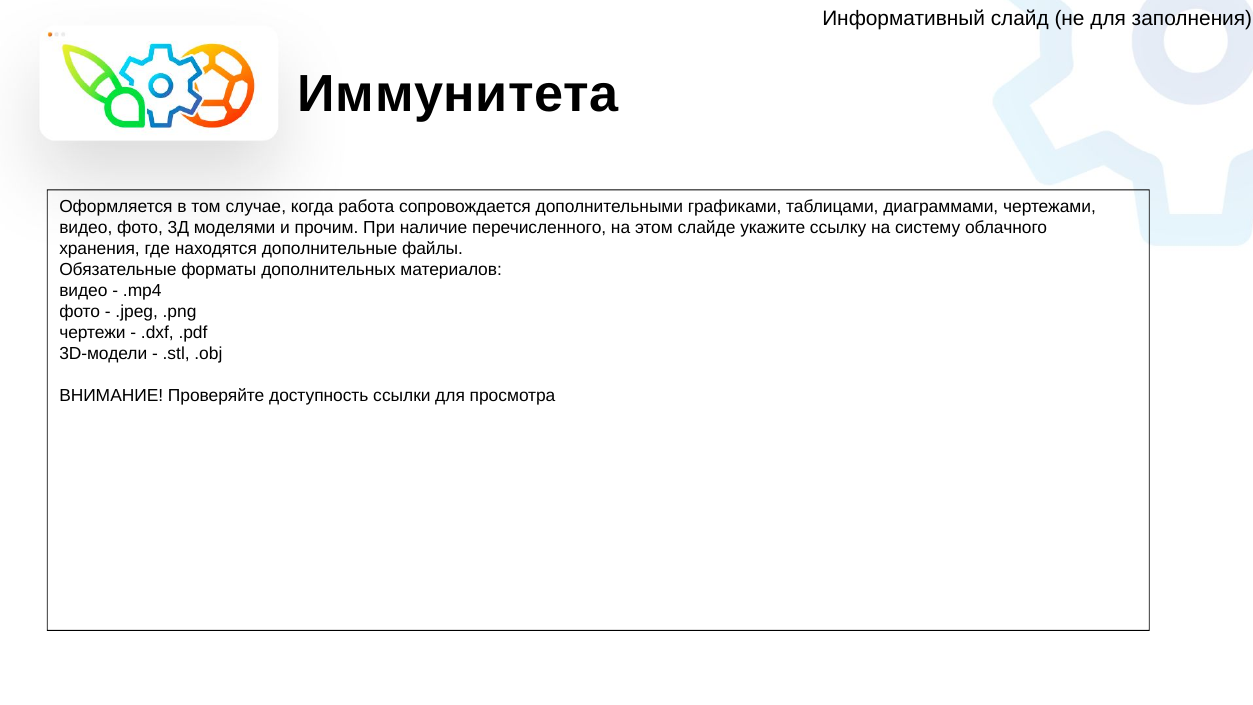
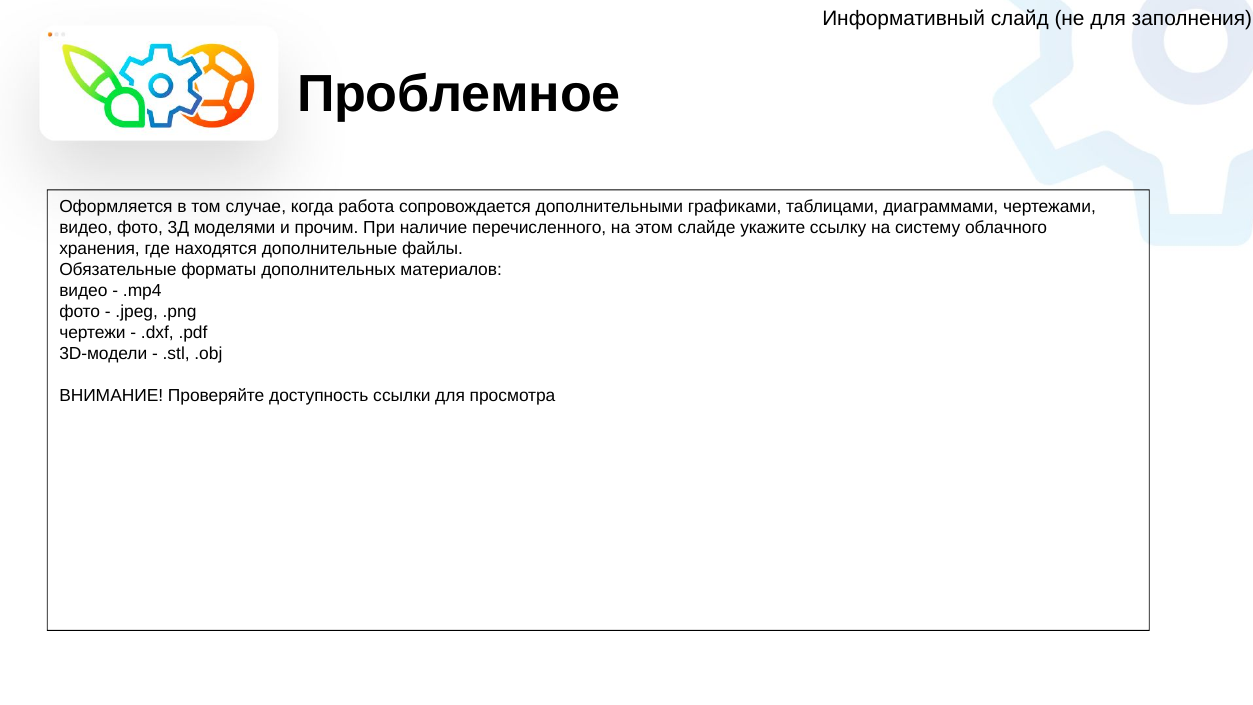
Иммунитета: Иммунитета -> Проблемное (459, 94)
